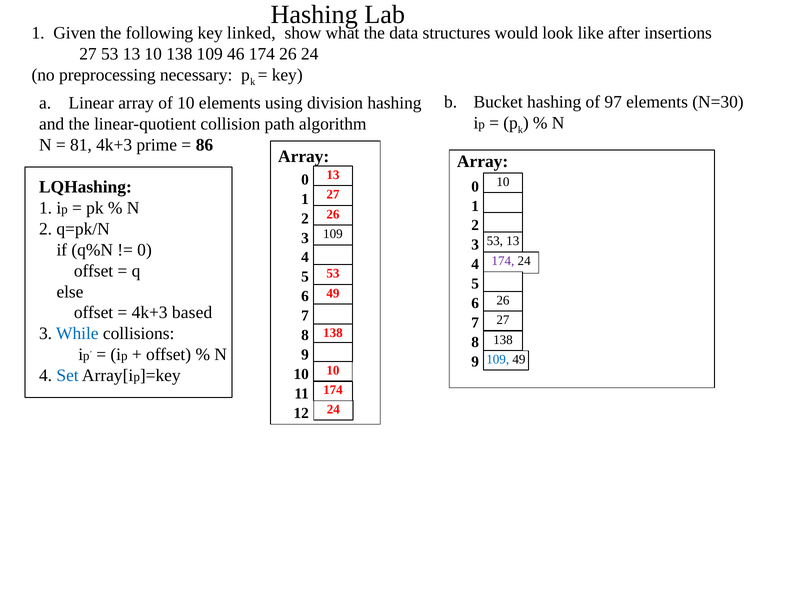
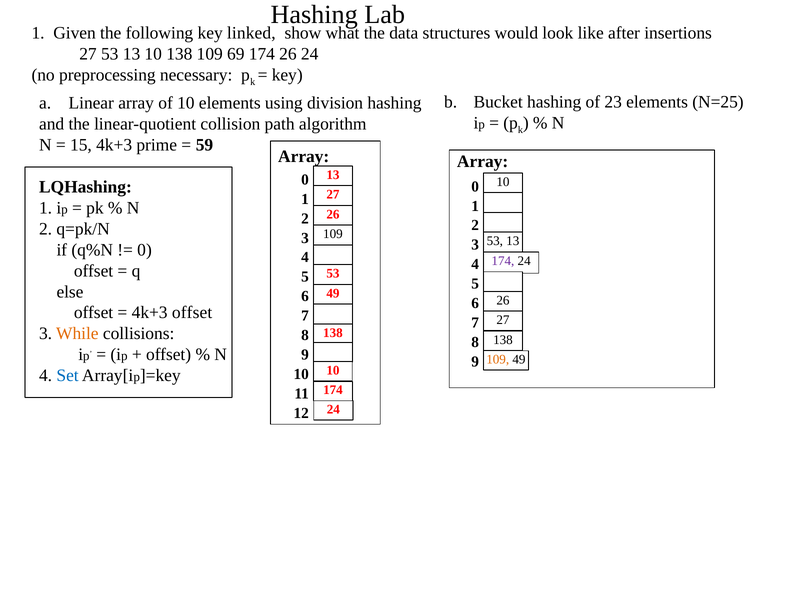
46: 46 -> 69 (236, 54)
97: 97 -> 23 (613, 102)
N=30: N=30 -> N=25 (718, 102)
81: 81 -> 15 (81, 145)
86: 86 -> 59 (204, 145)
4k+3 based: based -> offset (192, 312)
While colour: blue -> orange (77, 333)
109 colour: blue -> orange (498, 359)
